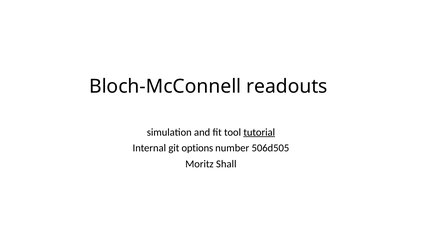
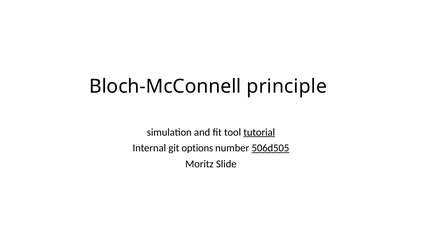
readouts: readouts -> principle (287, 86)
506d505 underline: none -> present (270, 148)
Shall: Shall -> Slide (226, 163)
